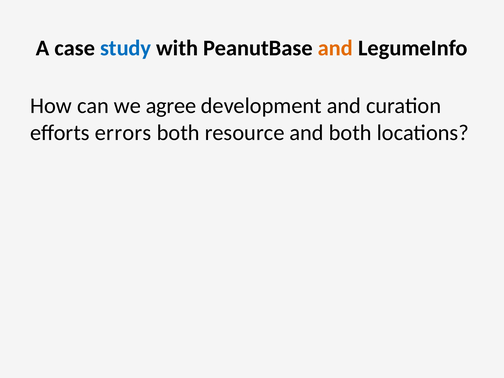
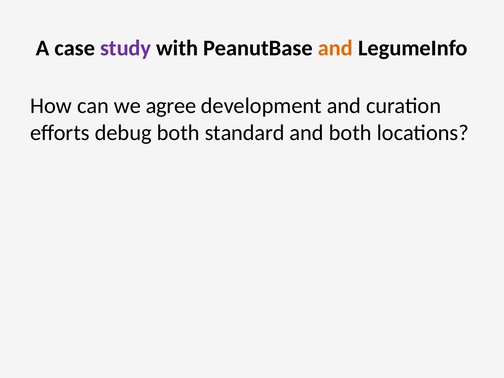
study colour: blue -> purple (126, 48)
errors: errors -> debug (123, 133)
resource: resource -> standard (245, 133)
